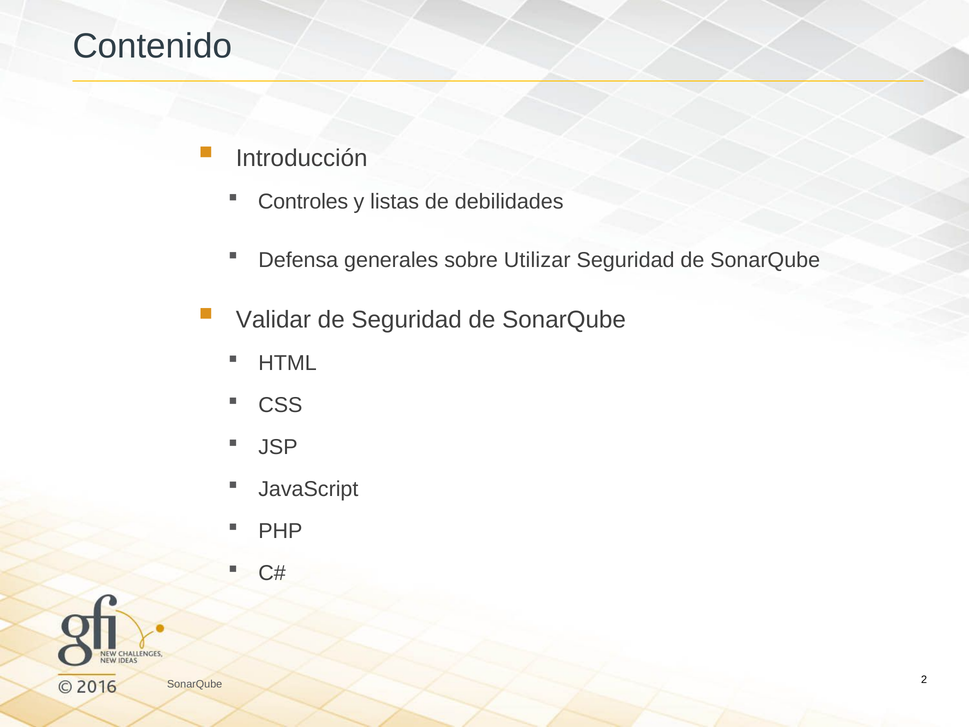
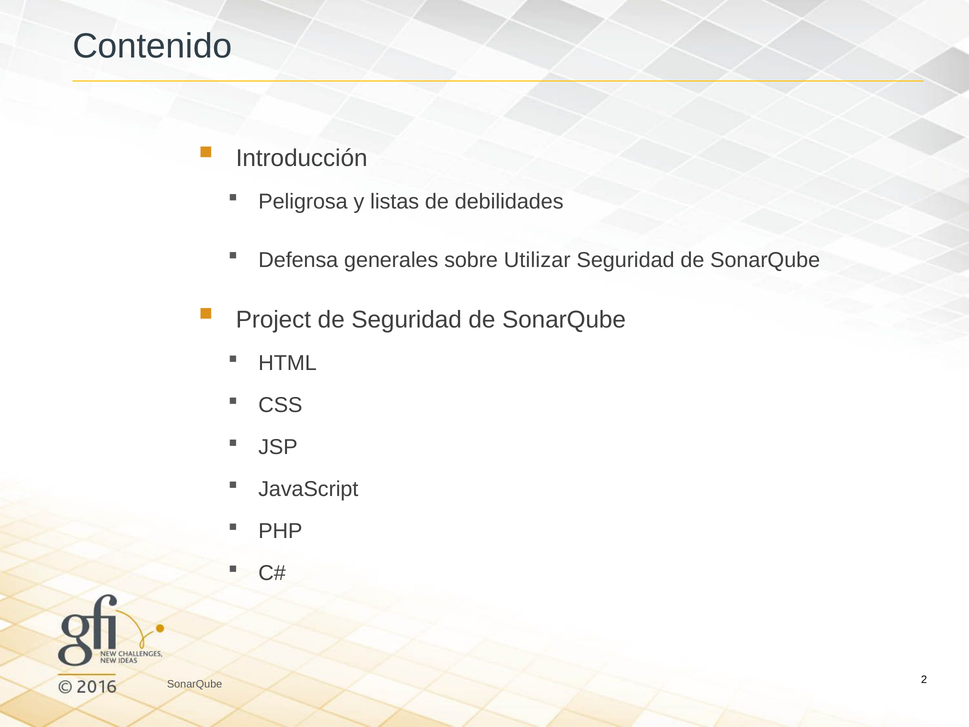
Controles: Controles -> Peligrosa (303, 202)
Validar: Validar -> Project (273, 320)
